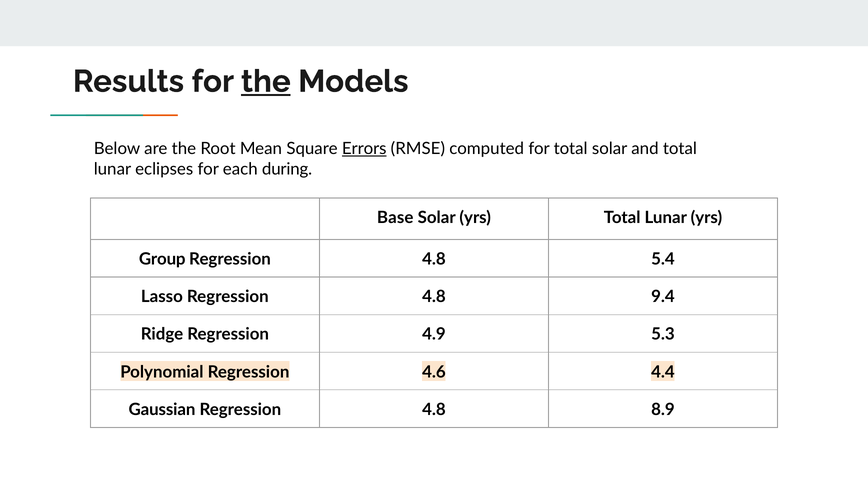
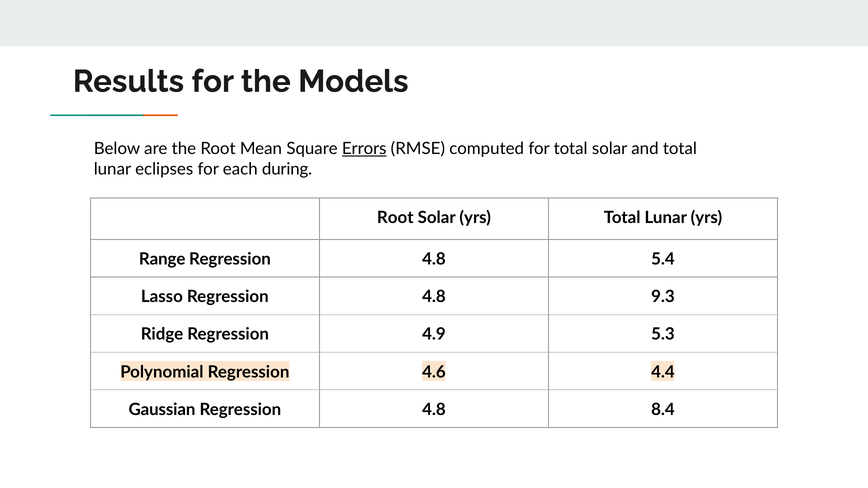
the underline: present -> none (266, 81)
Base: Base -> Root (395, 218)
Group: Group -> Range (162, 259)
9.4: 9.4 -> 9.3 (663, 297)
8.9: 8.9 -> 8.4 (663, 410)
